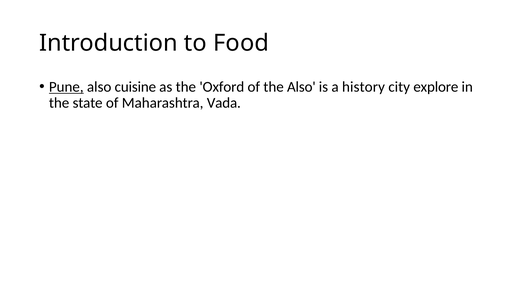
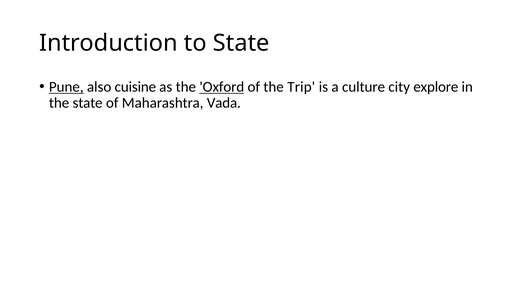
to Food: Food -> State (241, 43)
Oxford underline: none -> present (222, 87)
the Also: Also -> Trip (301, 87)
history: history -> culture (364, 87)
